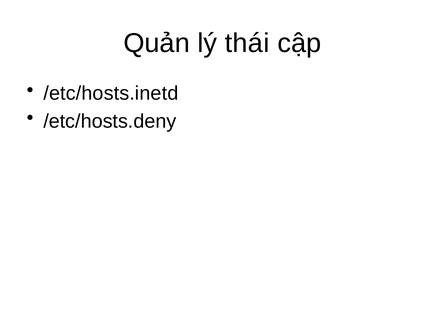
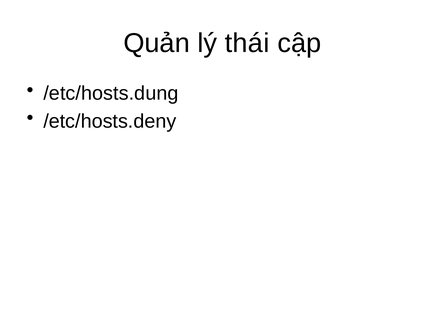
/etc/hosts.inetd: /etc/hosts.inetd -> /etc/hosts.dung (111, 93)
